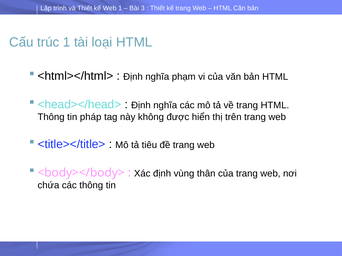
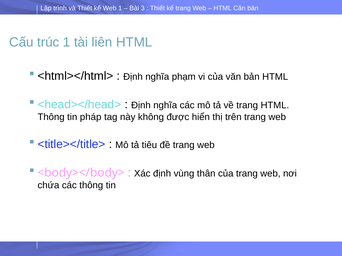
loại: loại -> liên (102, 42)
